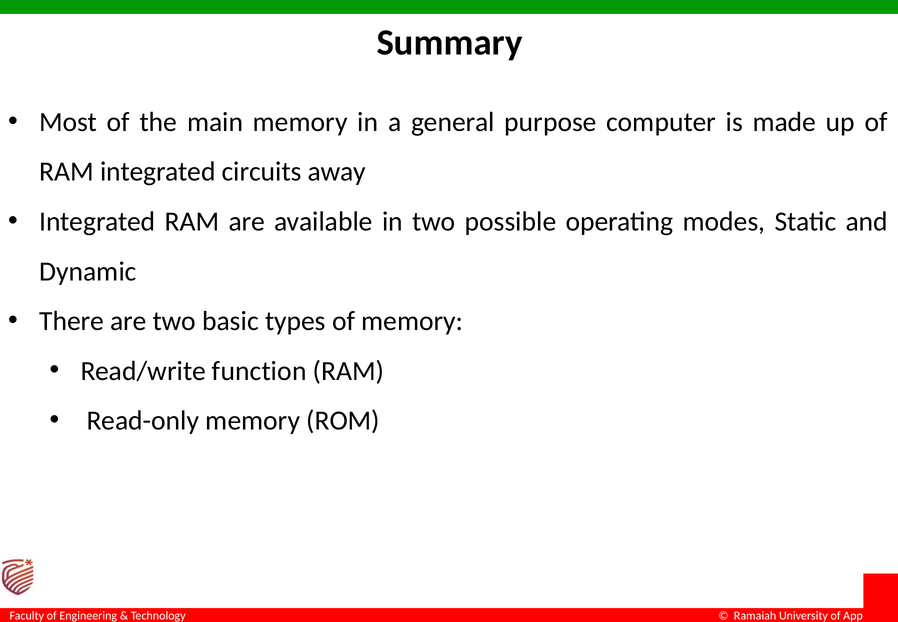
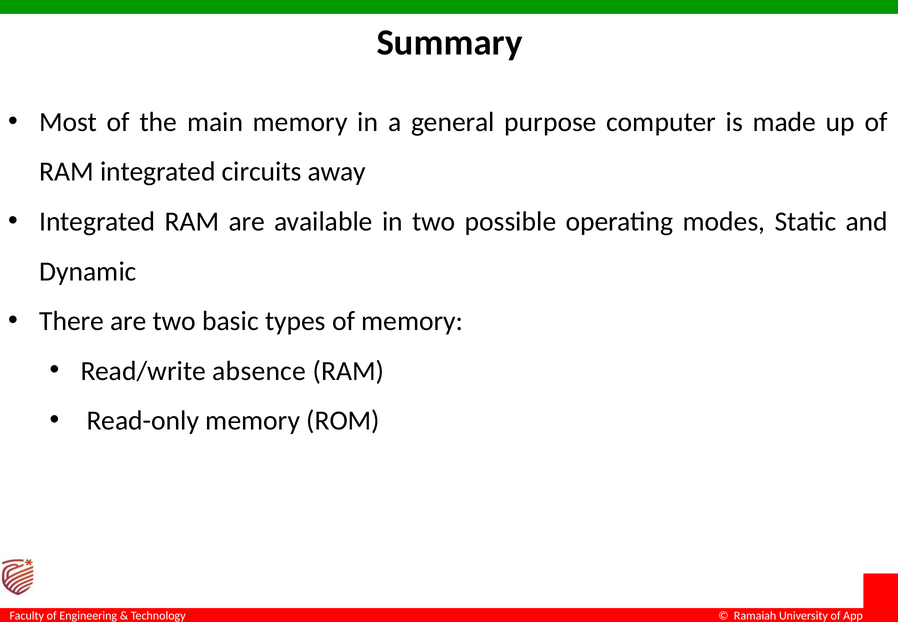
function: function -> absence (259, 371)
